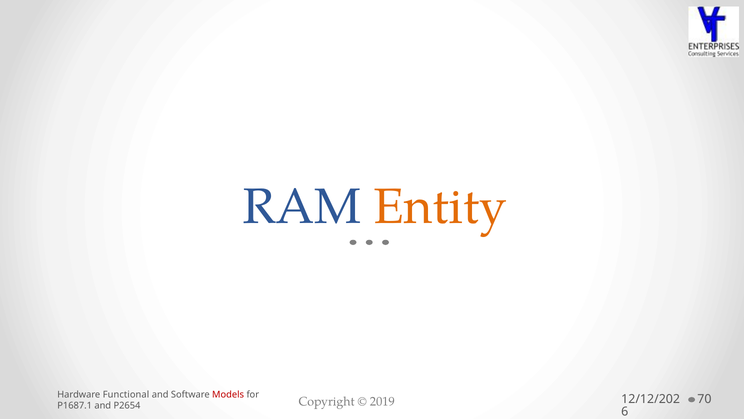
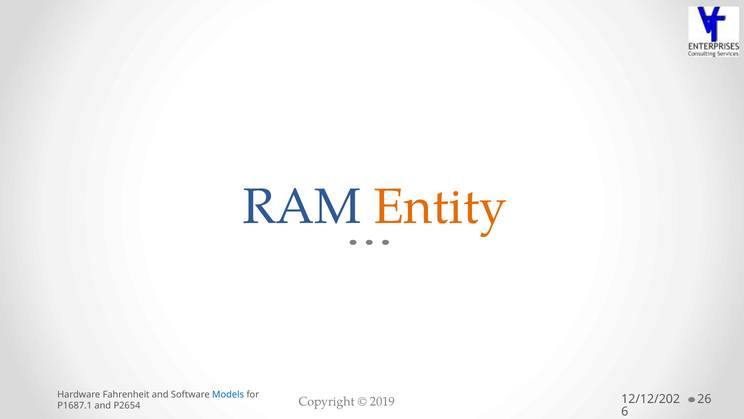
Functional: Functional -> Fahrenheit (126, 394)
Models colour: red -> blue (228, 394)
70: 70 -> 26 (704, 399)
